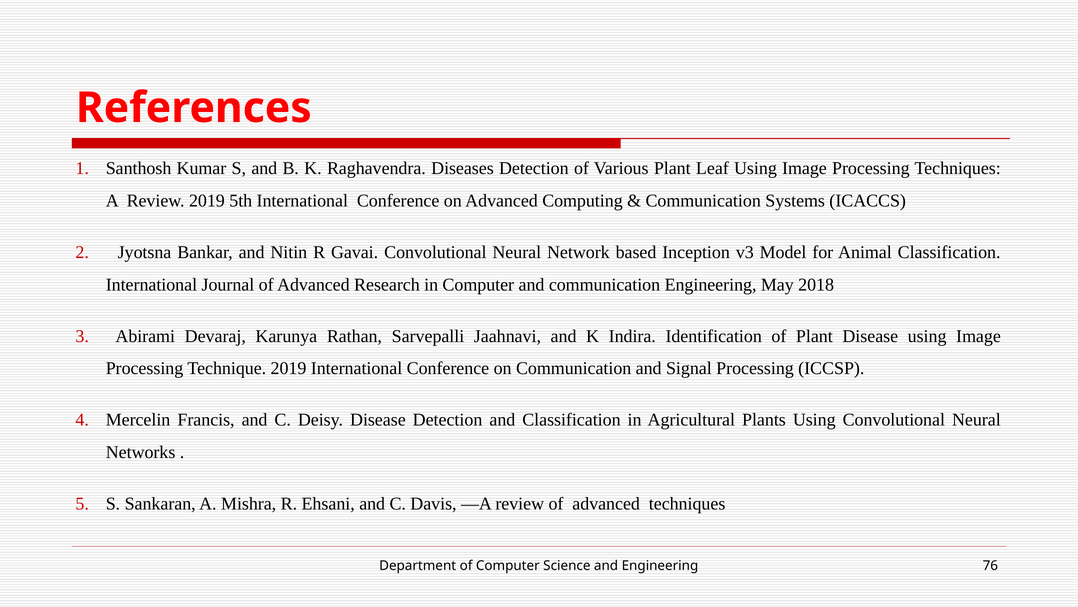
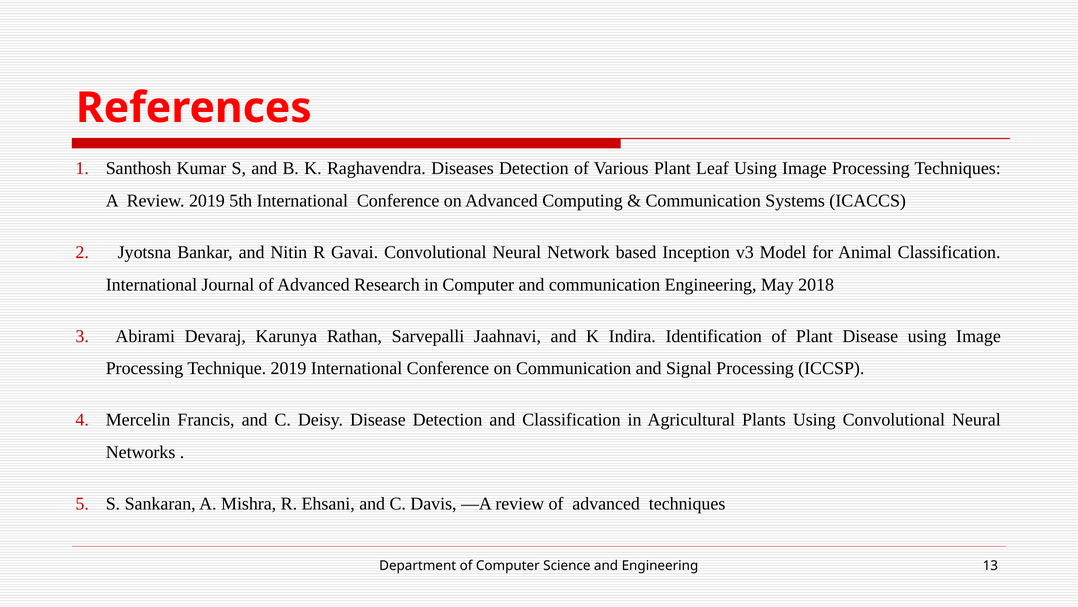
76: 76 -> 13 (990, 565)
